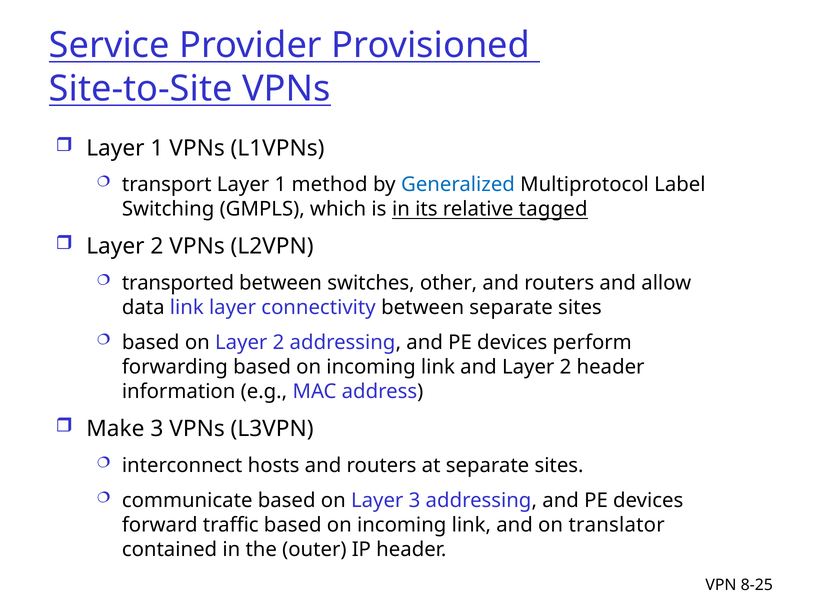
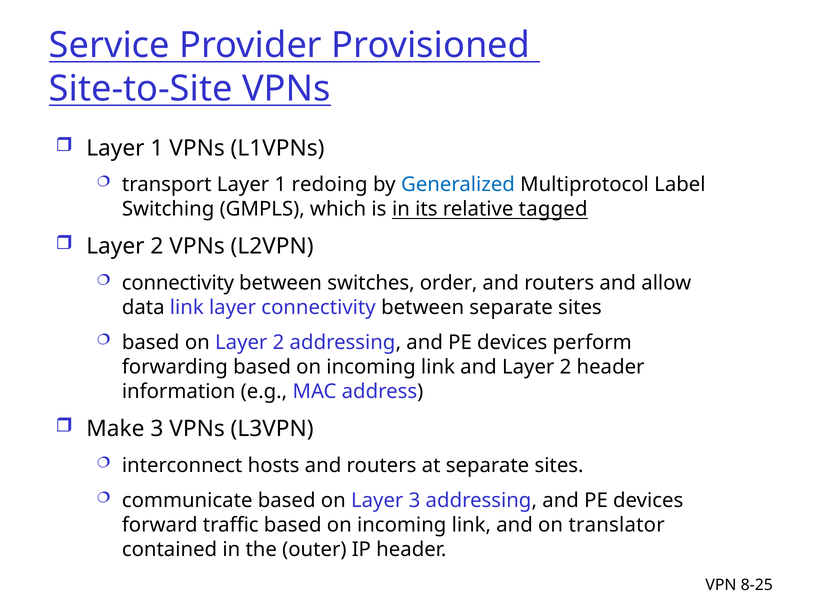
method: method -> redoing (330, 185)
transported: transported -> connectivity (178, 283)
other: other -> order (449, 283)
